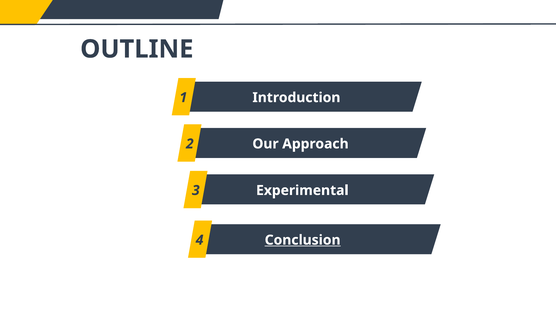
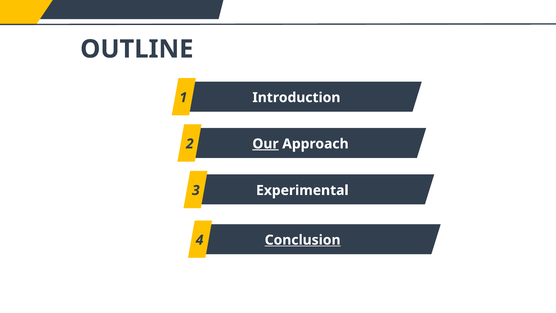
Our underline: none -> present (266, 144)
